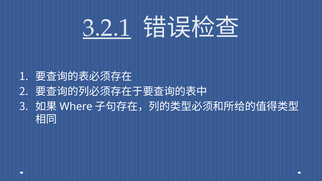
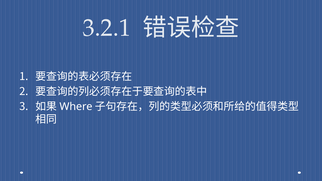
3.2.1 underline: present -> none (107, 28)
